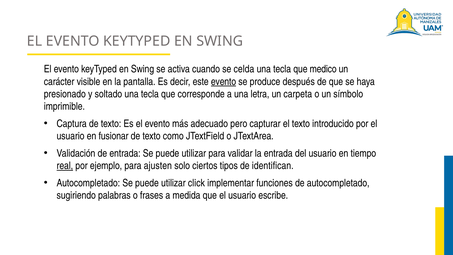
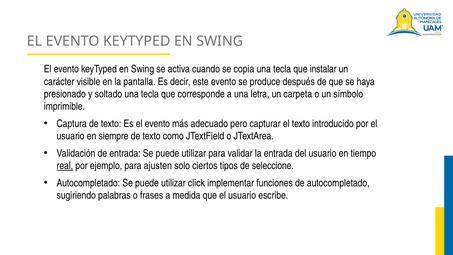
celda: celda -> copia (244, 69)
medico: medico -> instalar (323, 69)
evento underline: present -> none (224, 82)
fusionar: fusionar -> siempre (114, 136)
identifican: identifican -> seleccione (273, 166)
